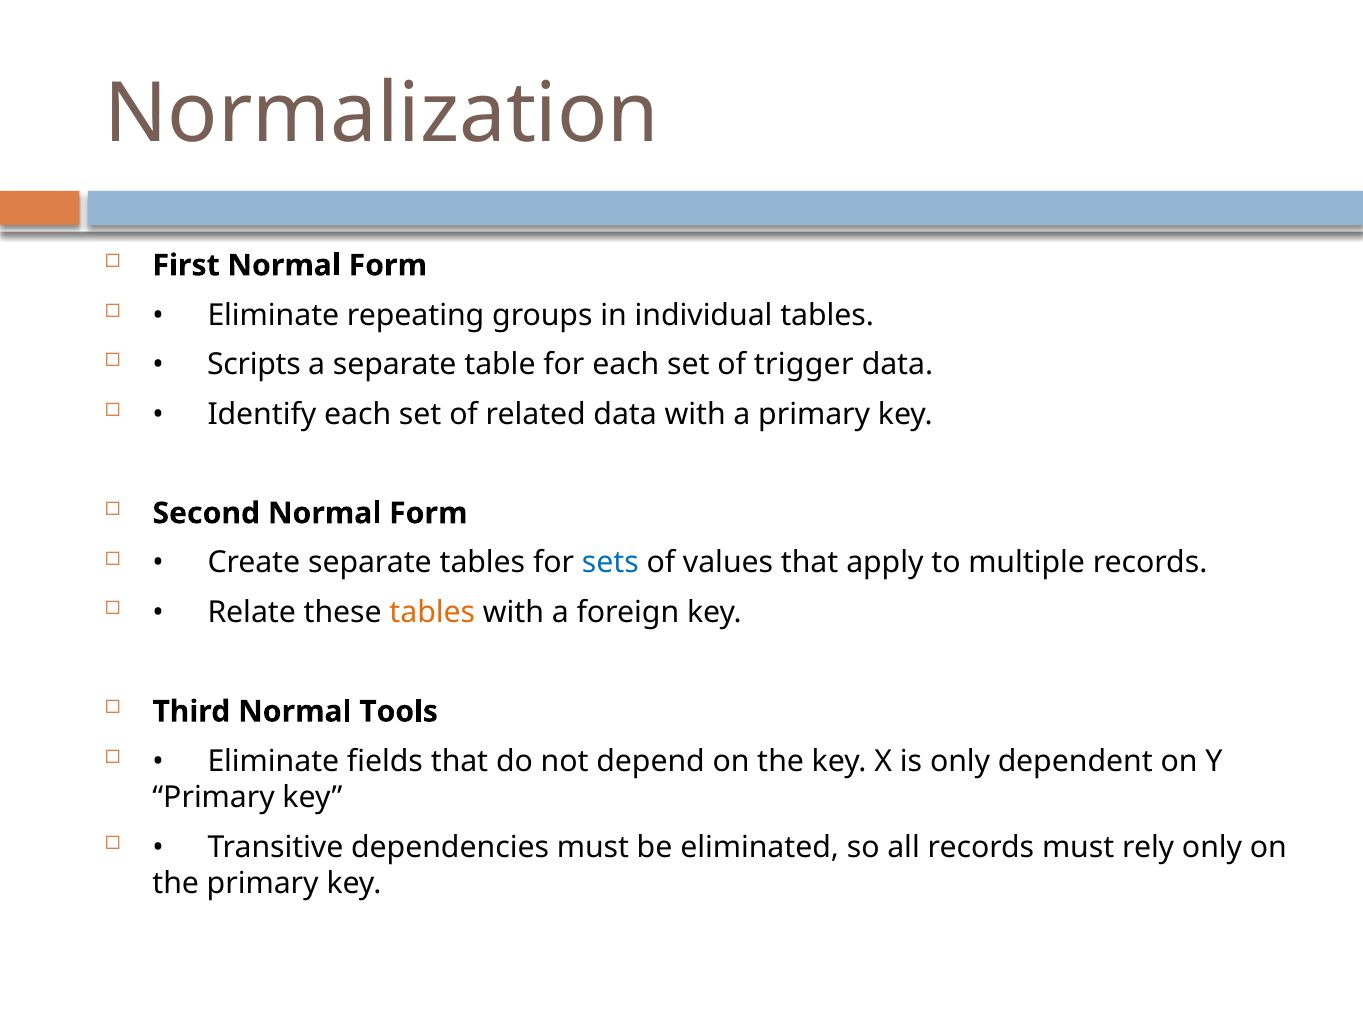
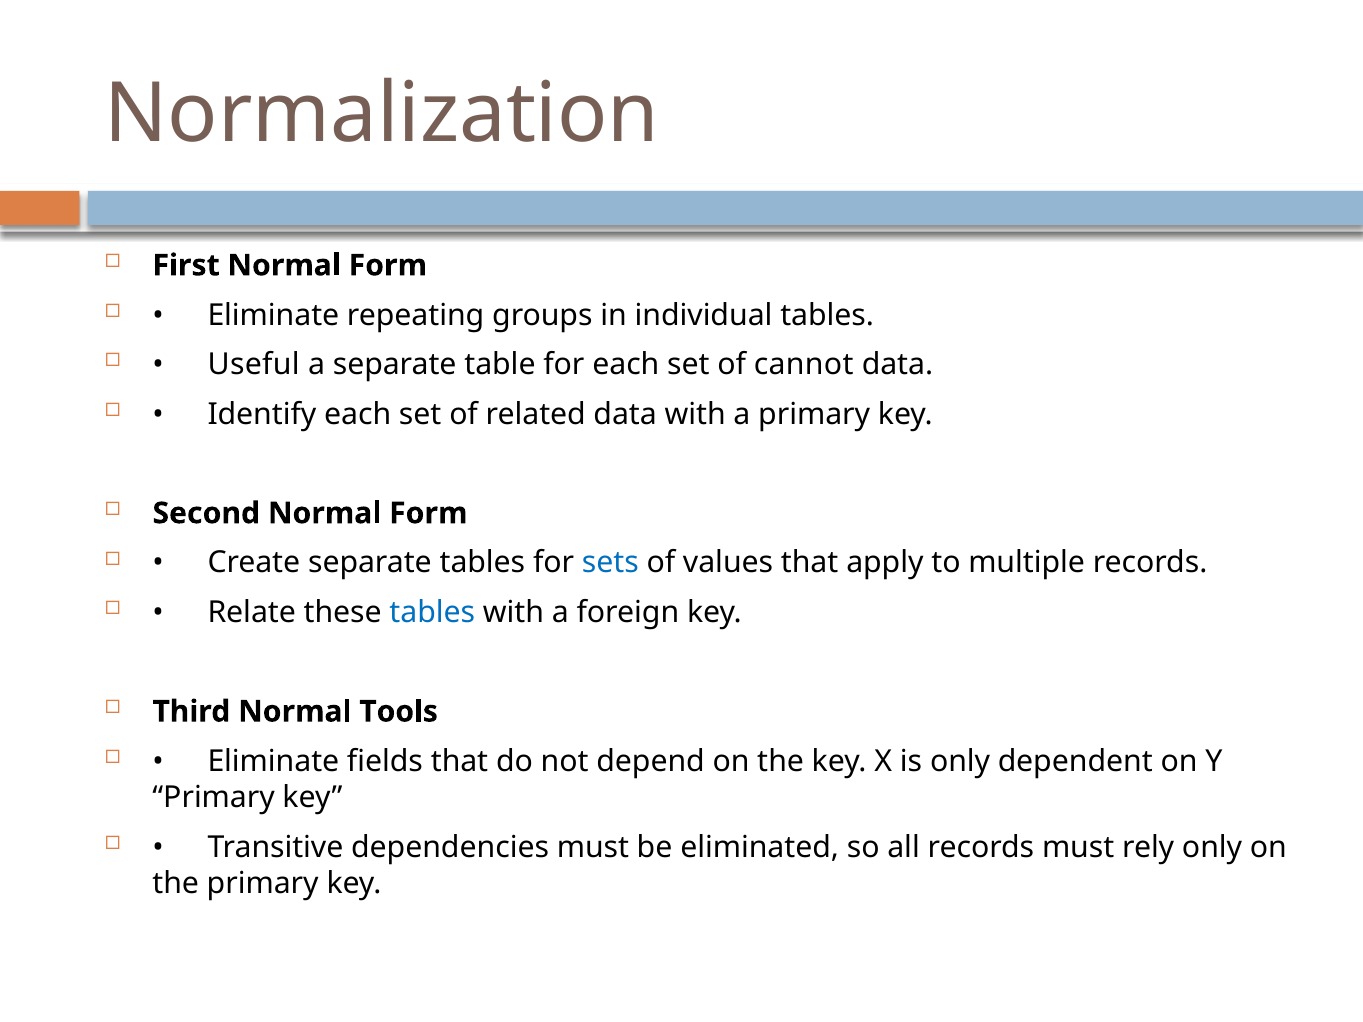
Scripts: Scripts -> Useful (254, 365)
trigger: trigger -> cannot (804, 365)
tables colour: orange -> blue (432, 613)
